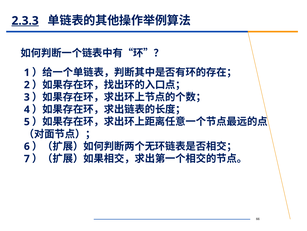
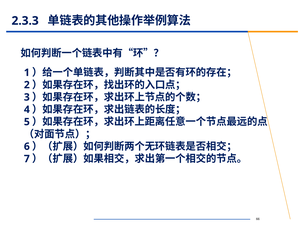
2.3.3 underline: present -> none (25, 21)
